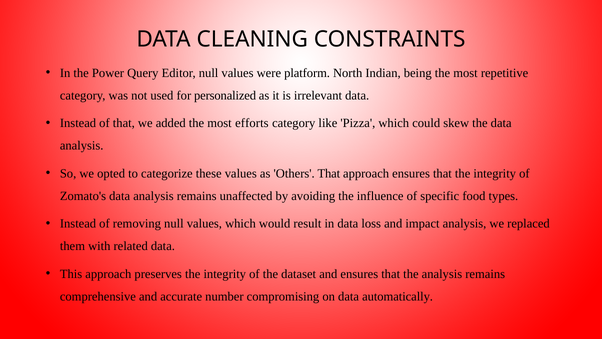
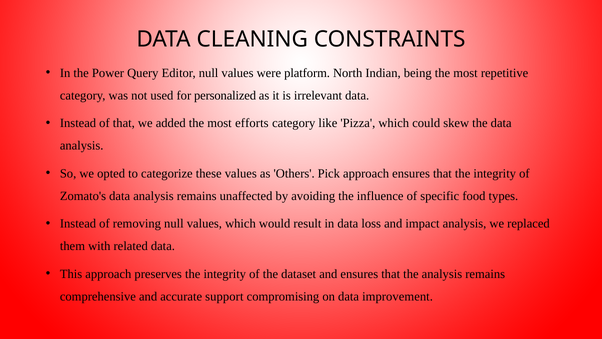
Others That: That -> Pick (329, 173)
number: number -> support (224, 296)
automatically: automatically -> improvement (398, 296)
